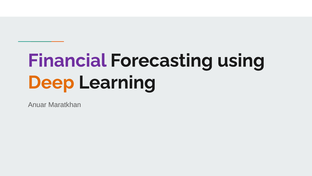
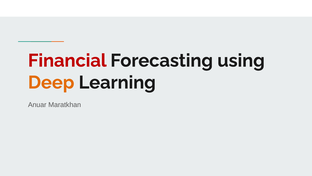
Financial colour: purple -> red (67, 60)
